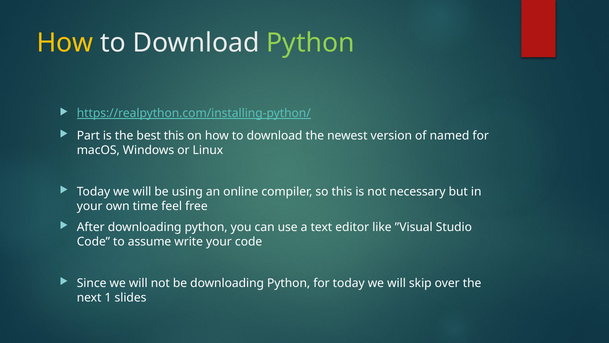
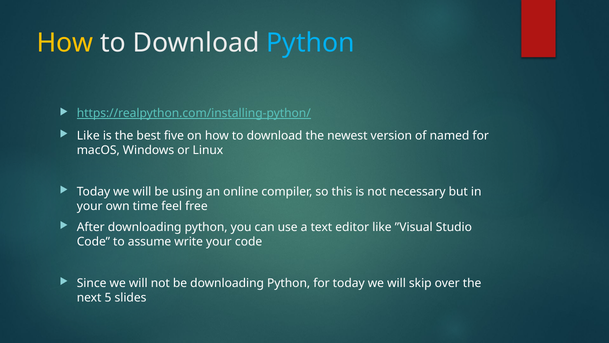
Python colour: light green -> light blue (311, 43)
Part: Part -> Like (88, 136)
best this: this -> five (174, 136)
1: 1 -> 5 (108, 297)
